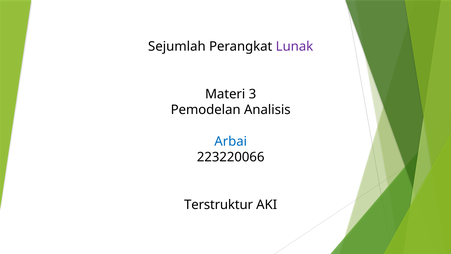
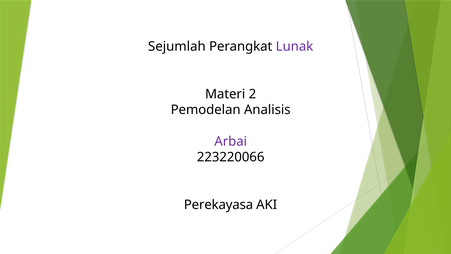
3: 3 -> 2 (252, 94)
Arbai colour: blue -> purple (231, 141)
Terstruktur: Terstruktur -> Perekayasa (219, 204)
